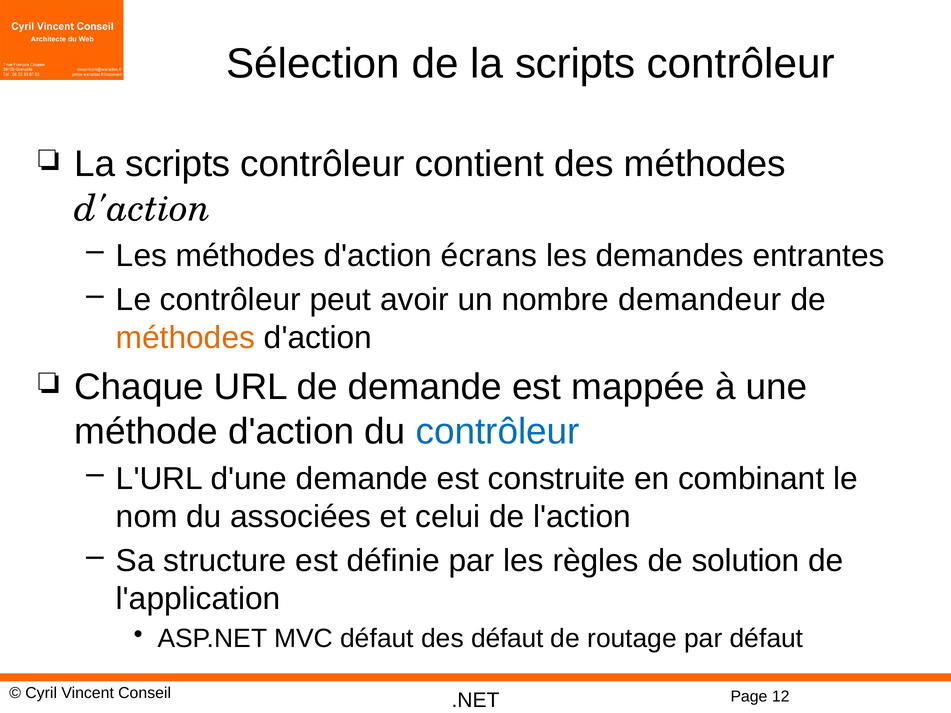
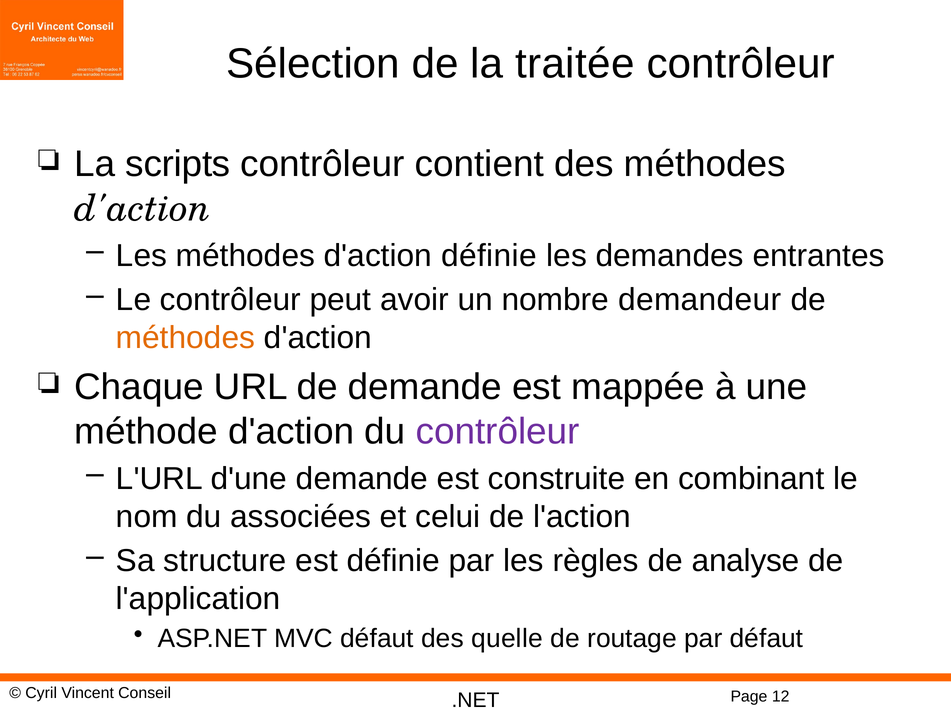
de la scripts: scripts -> traitée (575, 64)
d'action écrans: écrans -> définie (489, 256)
contrôleur colour: blue -> purple (498, 432)
solution: solution -> analyse (746, 561)
des défaut: défaut -> quelle (507, 639)
